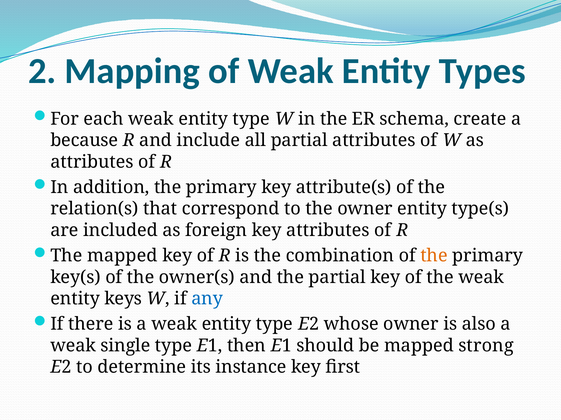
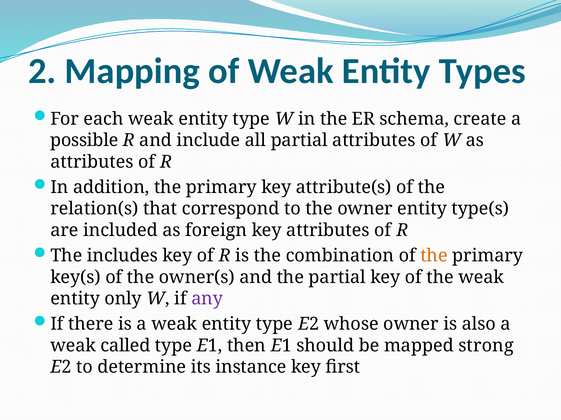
because: because -> possible (84, 141)
The mapped: mapped -> includes (122, 256)
keys: keys -> only (123, 299)
any colour: blue -> purple (207, 299)
single: single -> called (126, 346)
